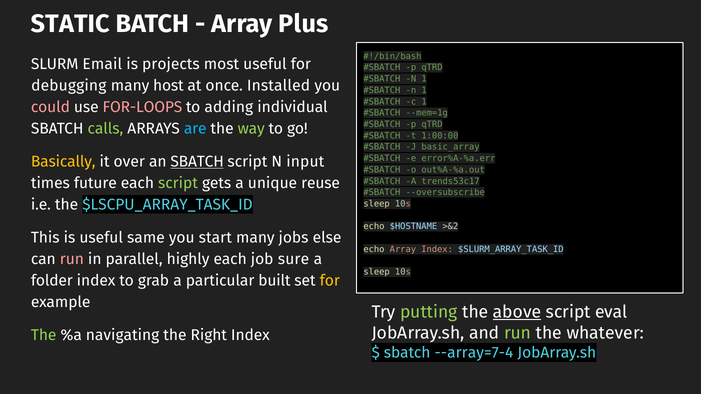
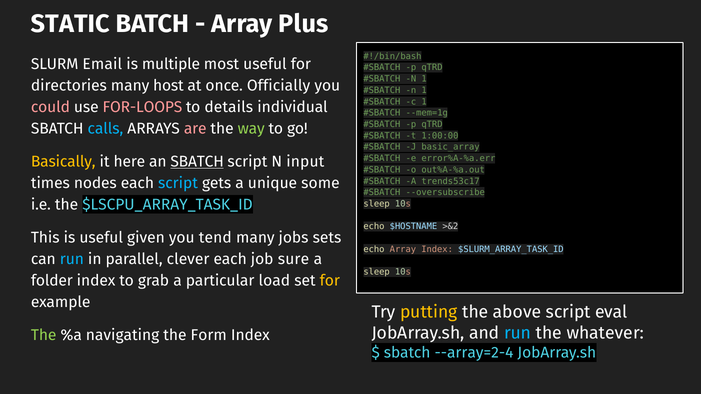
projects: projects -> multiple (171, 64)
debugging: debugging -> directories (69, 86)
Installed: Installed -> Officially (279, 86)
adding: adding -> details (229, 107)
calls colour: light green -> light blue (105, 129)
are colour: light blue -> pink (195, 129)
over: over -> here (129, 162)
future: future -> nodes (95, 183)
script colour: light green -> light blue (178, 183)
reuse: reuse -> some (320, 183)
same: same -> given (146, 238)
start: start -> tend (215, 238)
else: else -> sets (327, 238)
run colour: pink -> light blue (72, 259)
highly: highly -> clever (188, 259)
built: built -> load (274, 281)
putting colour: light green -> yellow (429, 312)
above underline: present -> none (517, 312)
run colour: light green -> light blue (518, 333)
Right: Right -> Form (209, 335)
--array=7-4: --array=7-4 -> --array=2-4 (474, 353)
